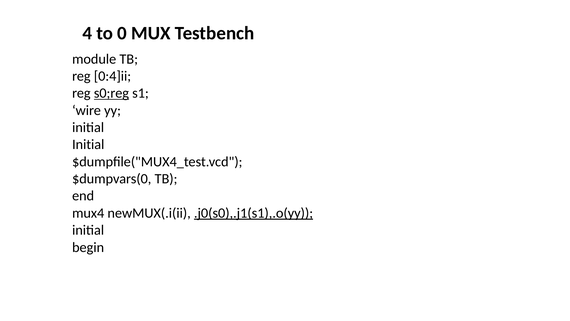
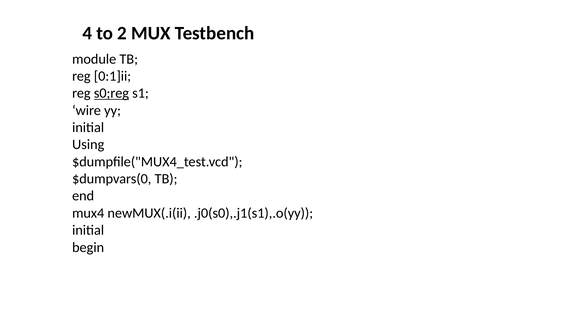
0: 0 -> 2 (122, 33)
0:4]ii: 0:4]ii -> 0:1]ii (112, 76)
Initial: Initial -> Using (88, 144)
.j0(s0),.j1(s1),.o(yy underline: present -> none (254, 213)
